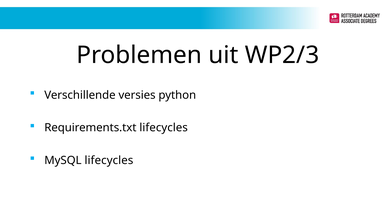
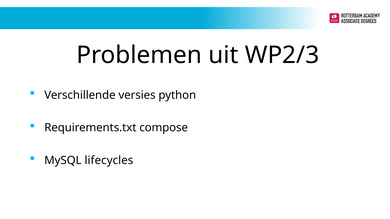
Requirements.txt lifecycles: lifecycles -> compose (164, 128)
